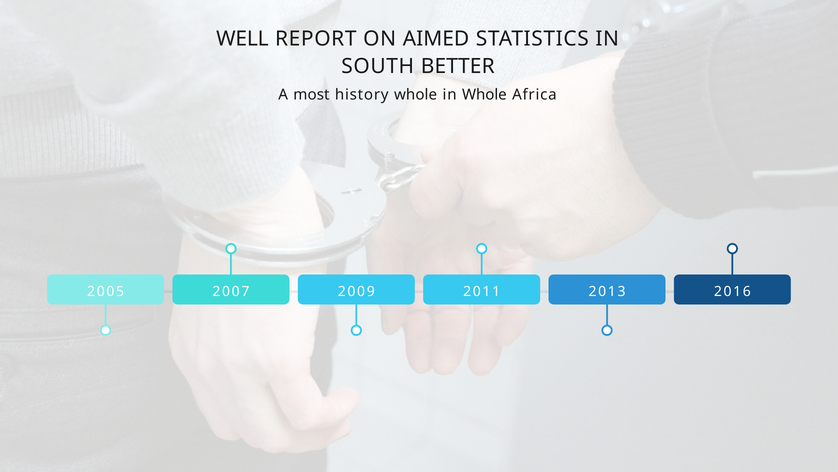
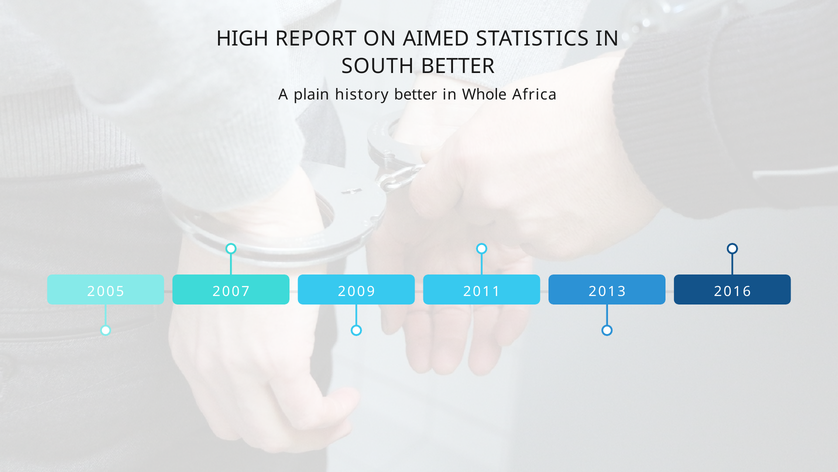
WELL: WELL -> HIGH (242, 39)
most: most -> plain (311, 95)
history whole: whole -> better (416, 95)
